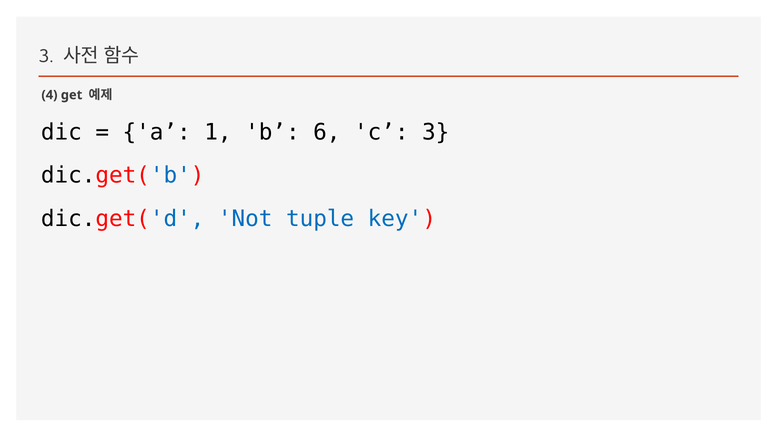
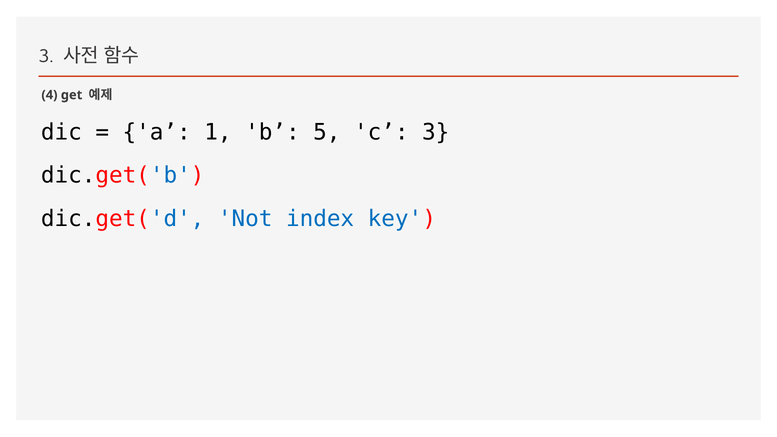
6: 6 -> 5 (327, 132)
tuple: tuple -> index (320, 219)
